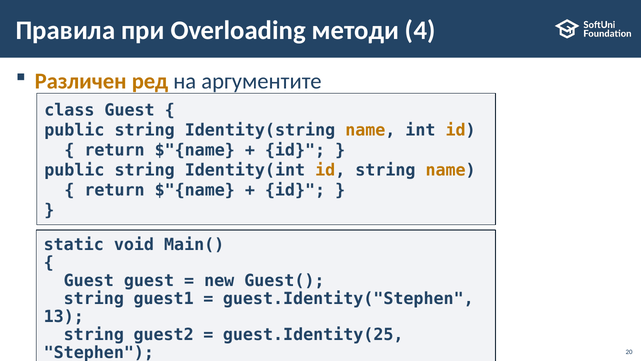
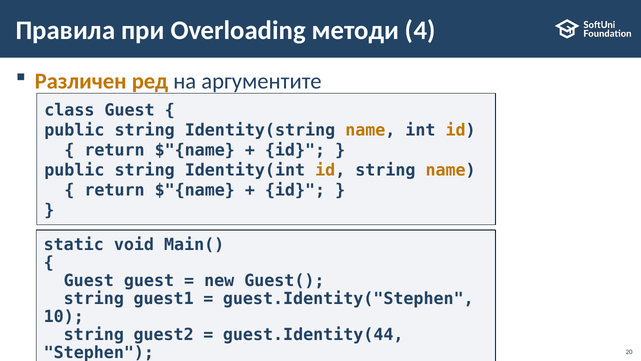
13: 13 -> 10 (64, 316)
guest.Identity(25: guest.Identity(25 -> guest.Identity(44 (313, 334)
